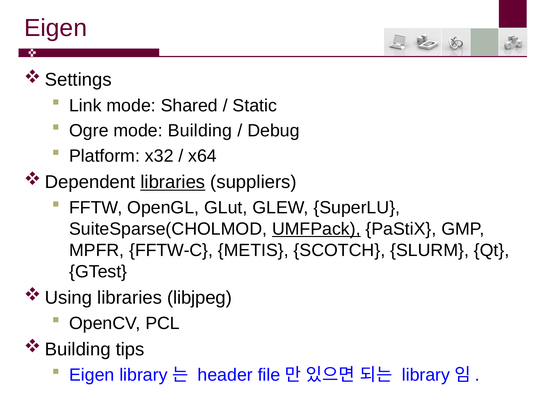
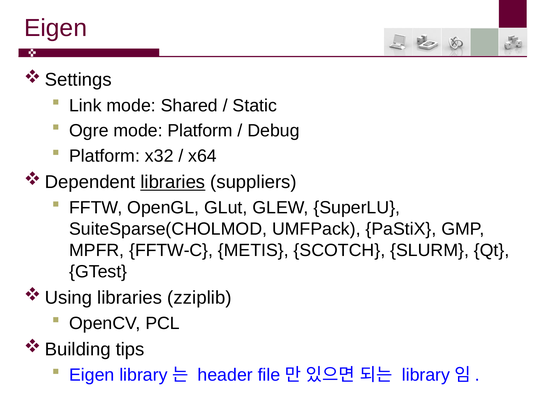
mode Building: Building -> Platform (200, 131)
UMFPack underline: present -> none (316, 229)
libjpeg: libjpeg -> zziplib (199, 298)
